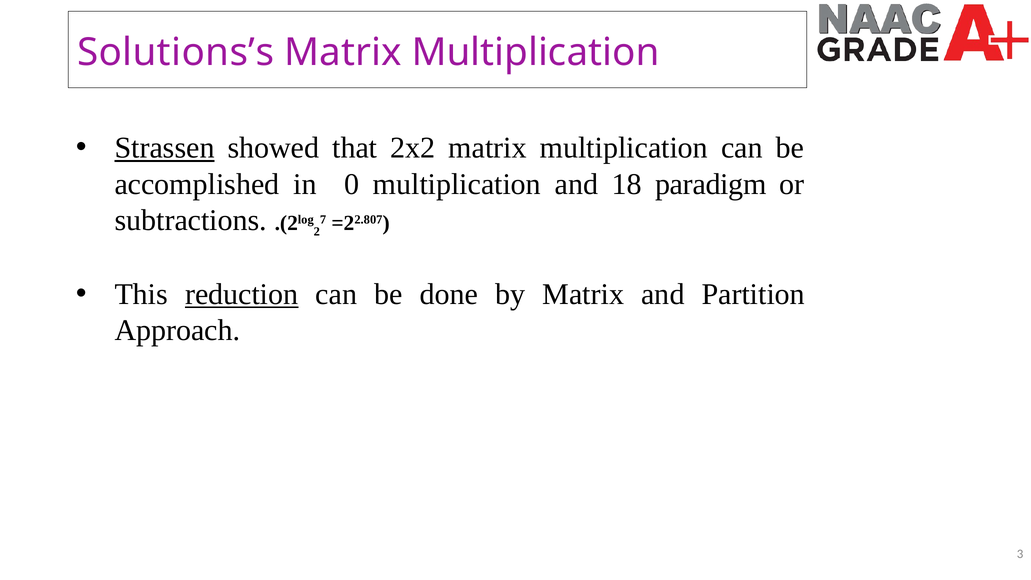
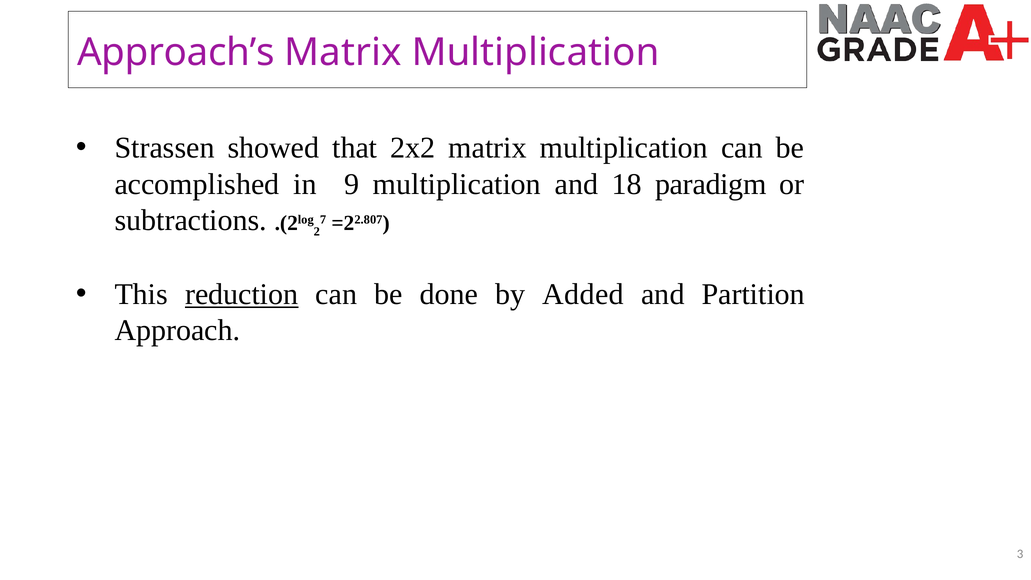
Solutions’s: Solutions’s -> Approach’s (176, 52)
Strassen underline: present -> none (165, 148)
0: 0 -> 9 (352, 184)
by Matrix: Matrix -> Added (583, 294)
